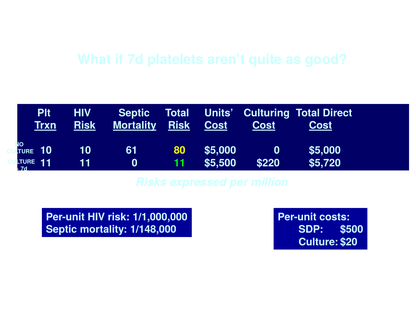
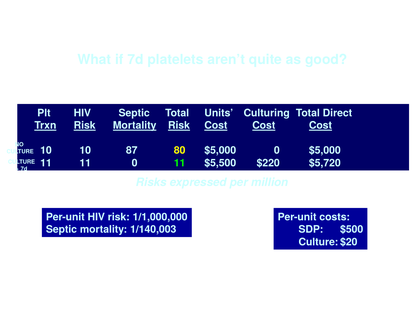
61: 61 -> 87 (132, 150)
1/148,000: 1/148,000 -> 1/140,003 (153, 229)
